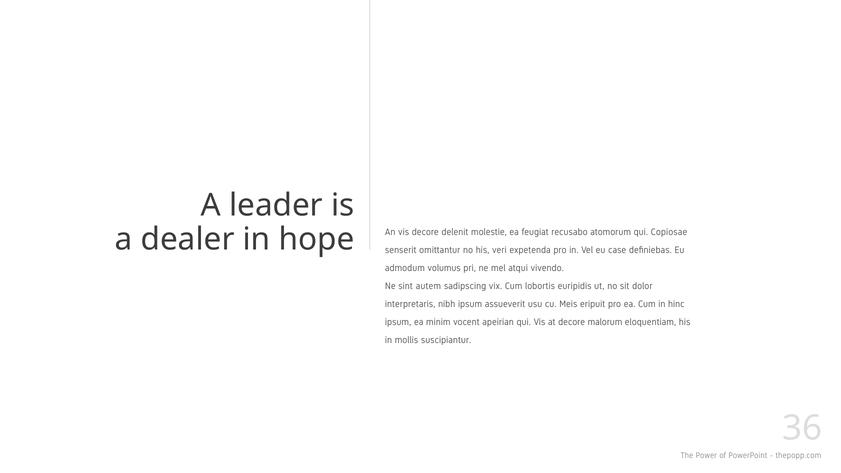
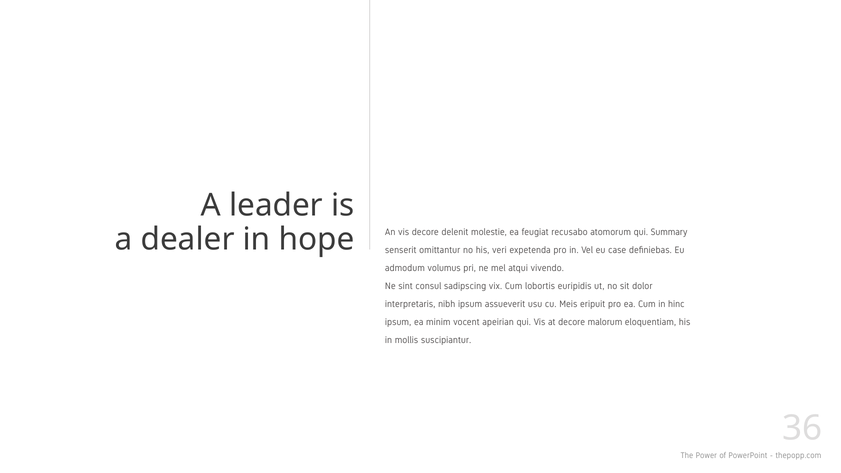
Copiosae: Copiosae -> Summary (669, 232)
autem: autem -> consul (428, 286)
